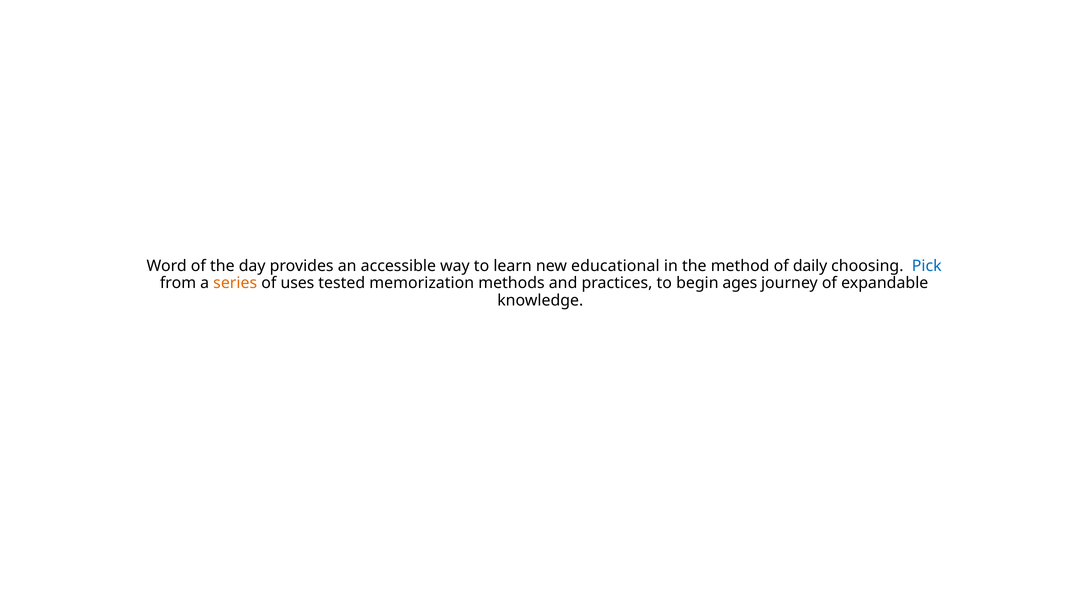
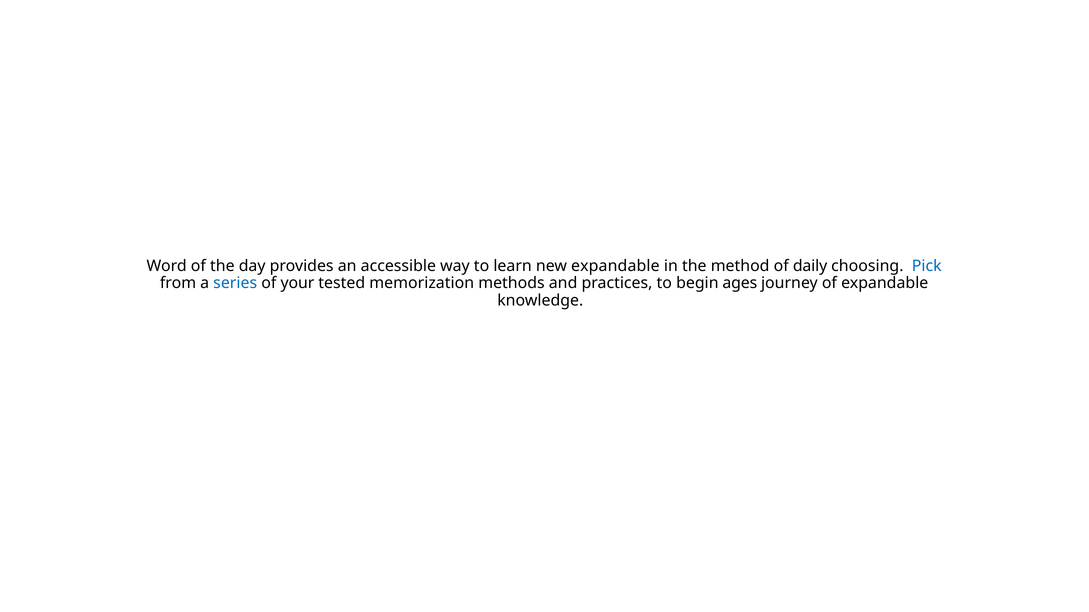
new educational: educational -> expandable (615, 266)
series colour: orange -> blue (235, 284)
uses: uses -> your (297, 284)
